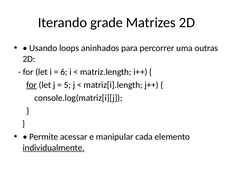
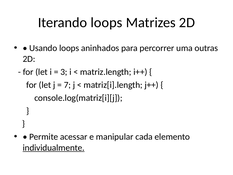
Iterando grade: grade -> loops (106, 23)
6: 6 -> 3 (64, 72)
for underline: present -> none (32, 85)
5: 5 -> 7 (67, 85)
